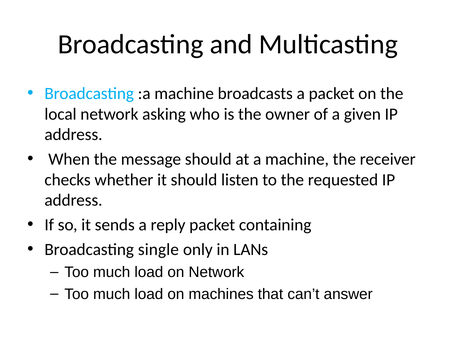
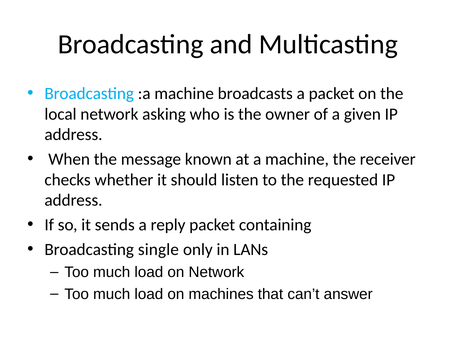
message should: should -> known (208, 159)
